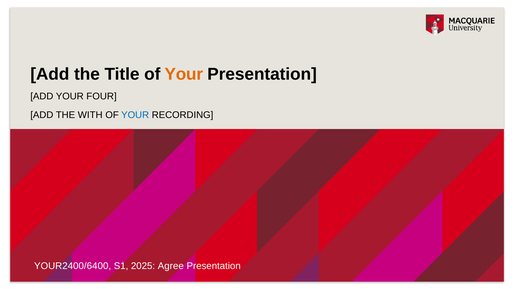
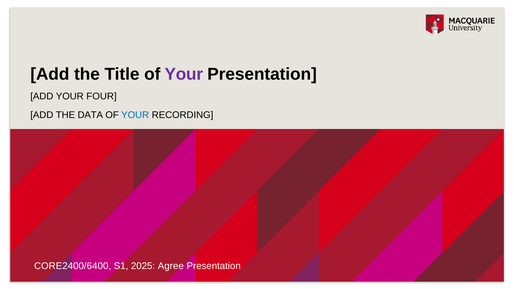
Your colour: orange -> purple (184, 74)
WITH: WITH -> DATA (90, 115)
YOUR2400/6400: YOUR2400/6400 -> CORE2400/6400 (73, 266)
